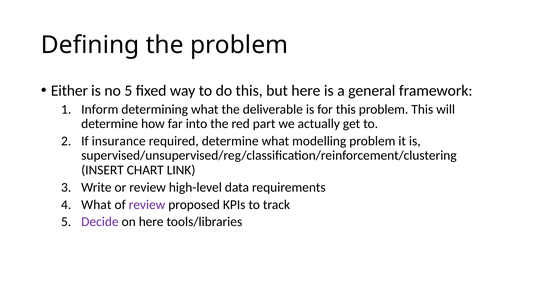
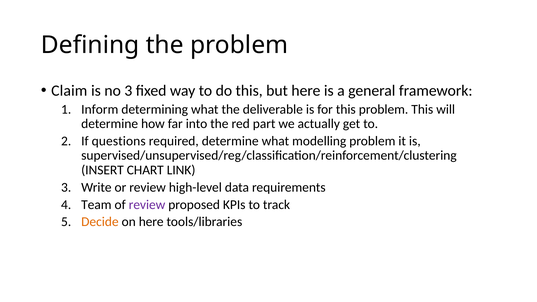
Either: Either -> Claim (69, 91)
no 5: 5 -> 3 (128, 91)
insurance: insurance -> questions (119, 141)
What: What -> Team (96, 205)
Decide colour: purple -> orange (100, 222)
